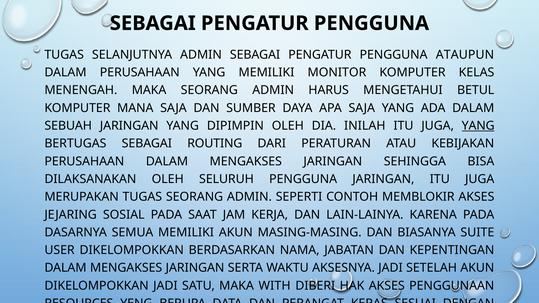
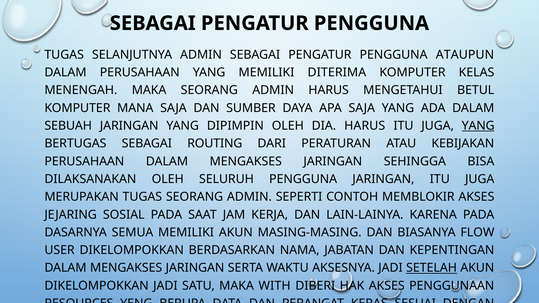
MONITOR: MONITOR -> DITERIMA (337, 73)
DIA INILAH: INILAH -> HARUS (365, 126)
SUITE: SUITE -> FLOW (477, 233)
SETELAH underline: none -> present (432, 268)
